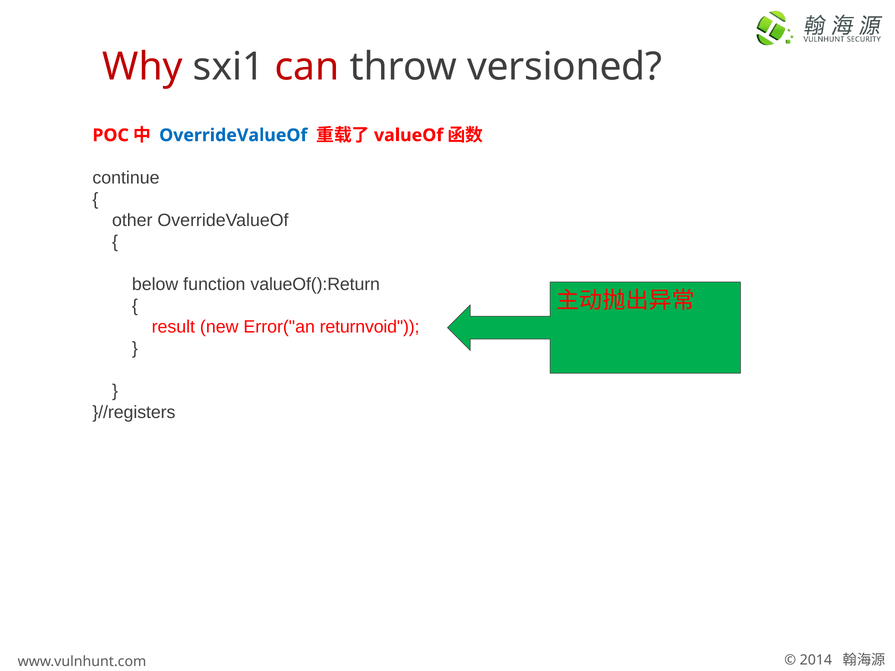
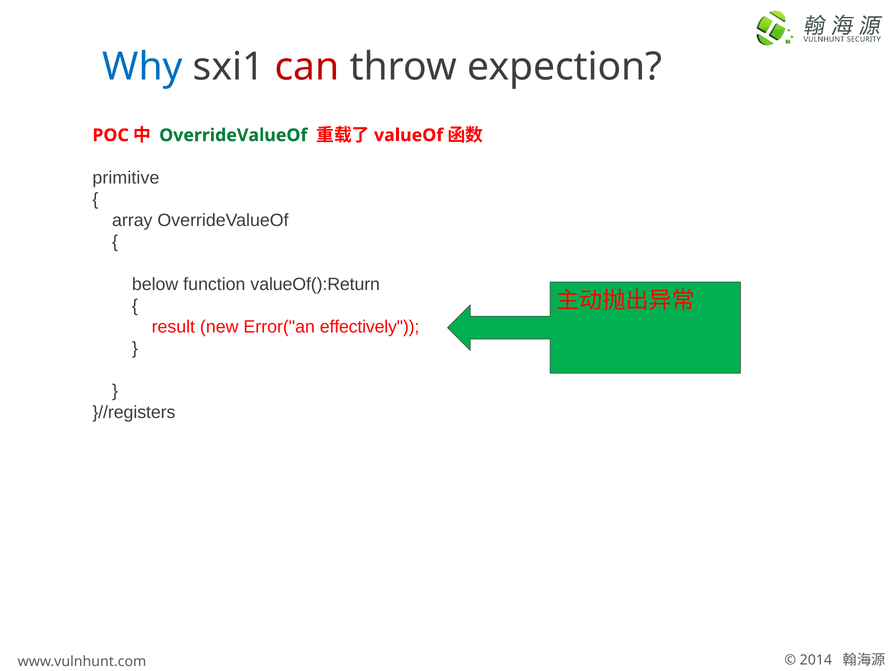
Why colour: red -> blue (142, 67)
versioned: versioned -> expection (564, 67)
OverrideValueOf colour: blue -> green (233, 135)
continue: continue -> primitive (126, 178)
other: other -> array (132, 221)
returnvoid: returnvoid -> effectively (370, 327)
